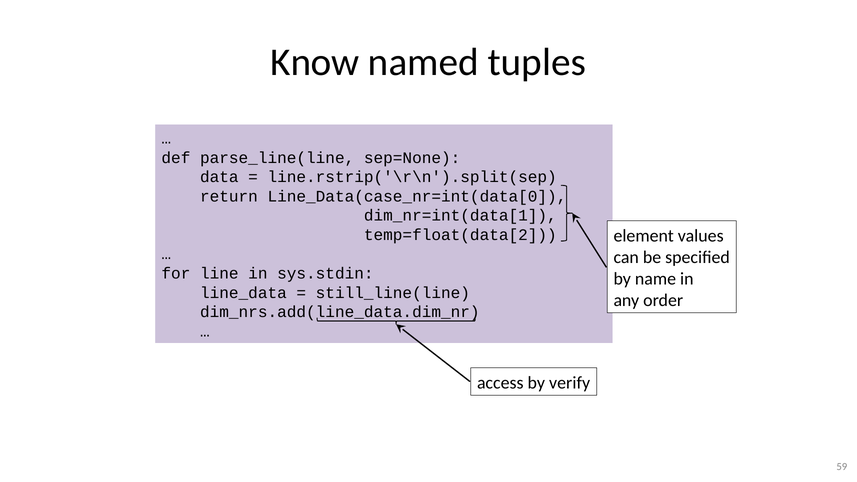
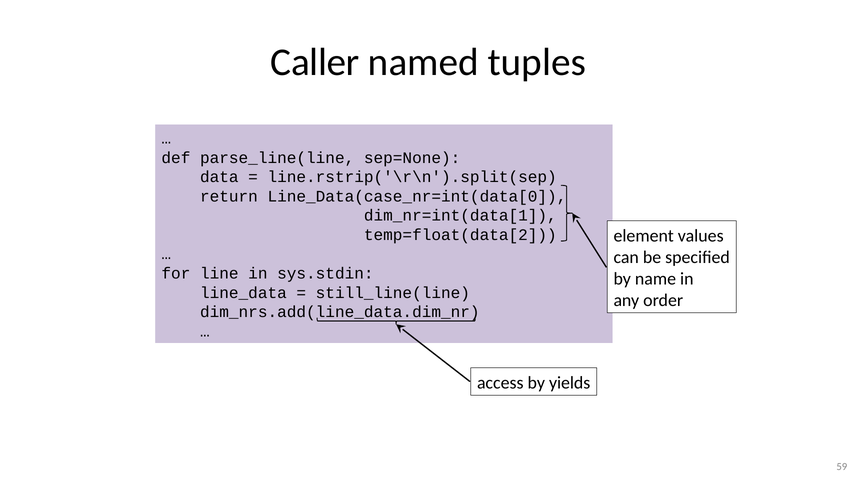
Know: Know -> Caller (315, 62)
verify: verify -> yields (570, 383)
